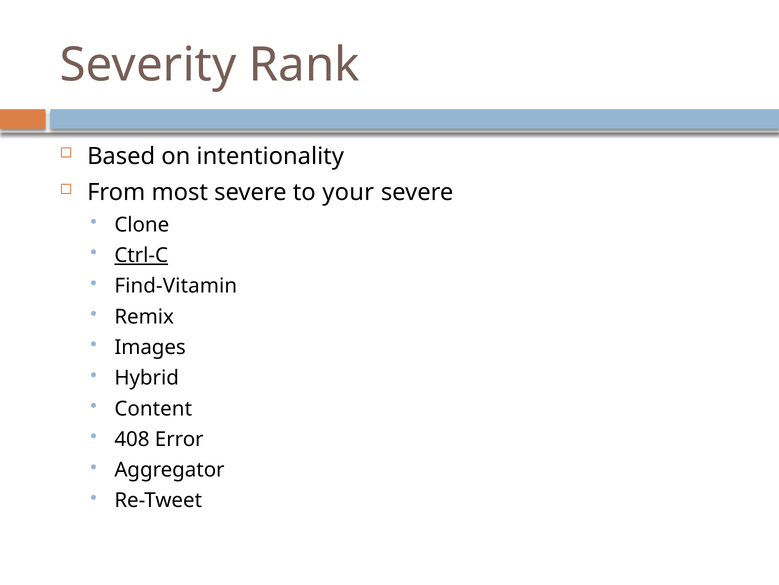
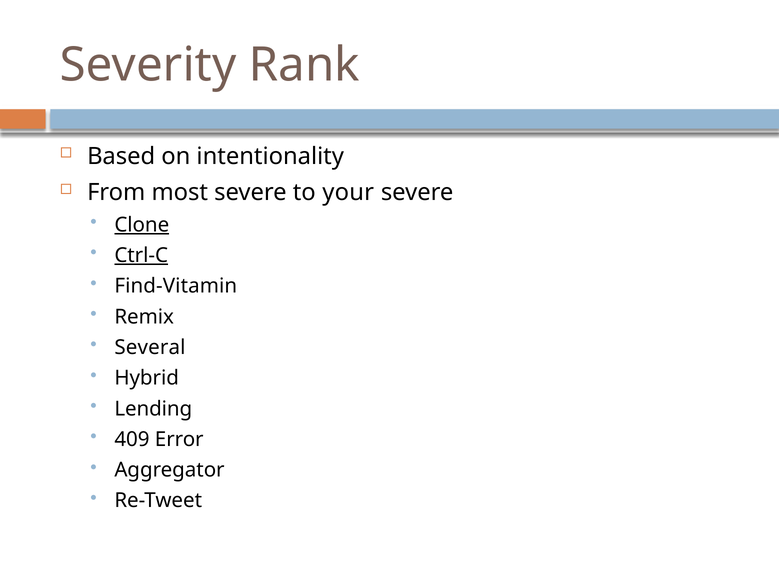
Clone underline: none -> present (142, 225)
Images: Images -> Several (150, 347)
Content: Content -> Lending (153, 408)
408: 408 -> 409 (132, 439)
